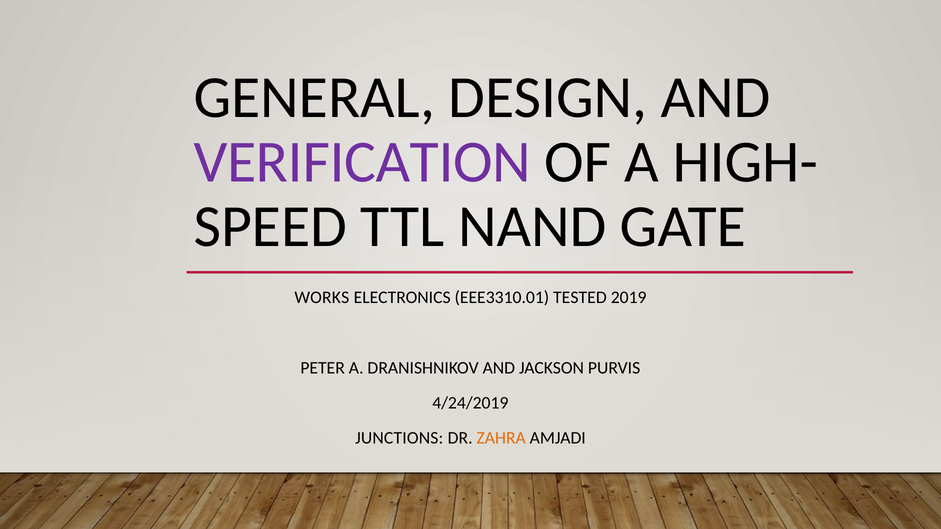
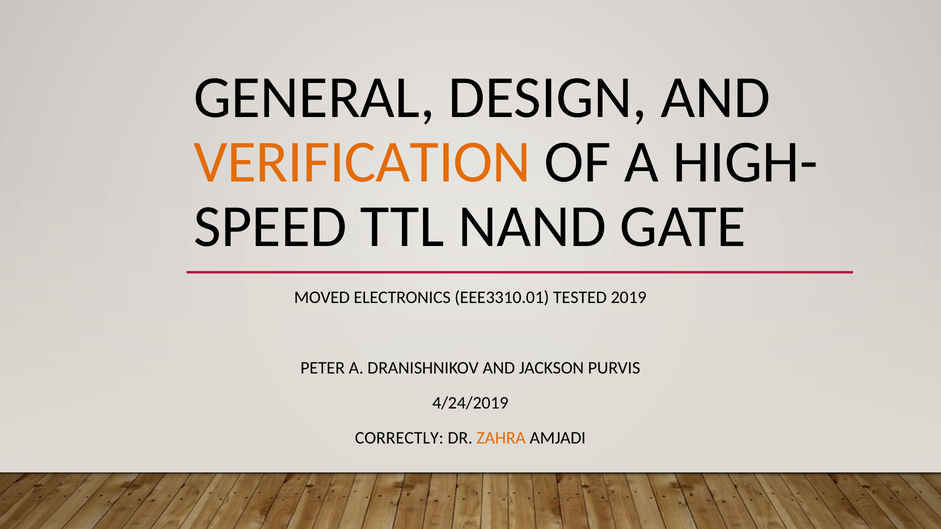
VERIFICATION colour: purple -> orange (362, 162)
WORKS: WORKS -> MOVED (322, 298)
JUNCTIONS: JUNCTIONS -> CORRECTLY (399, 438)
